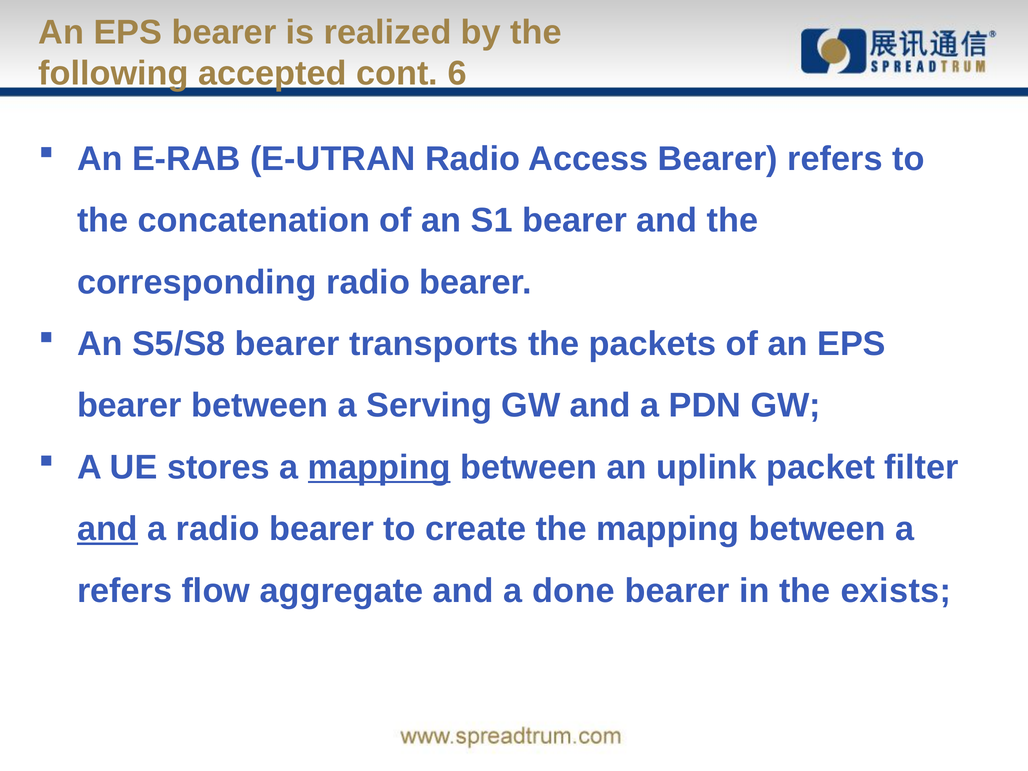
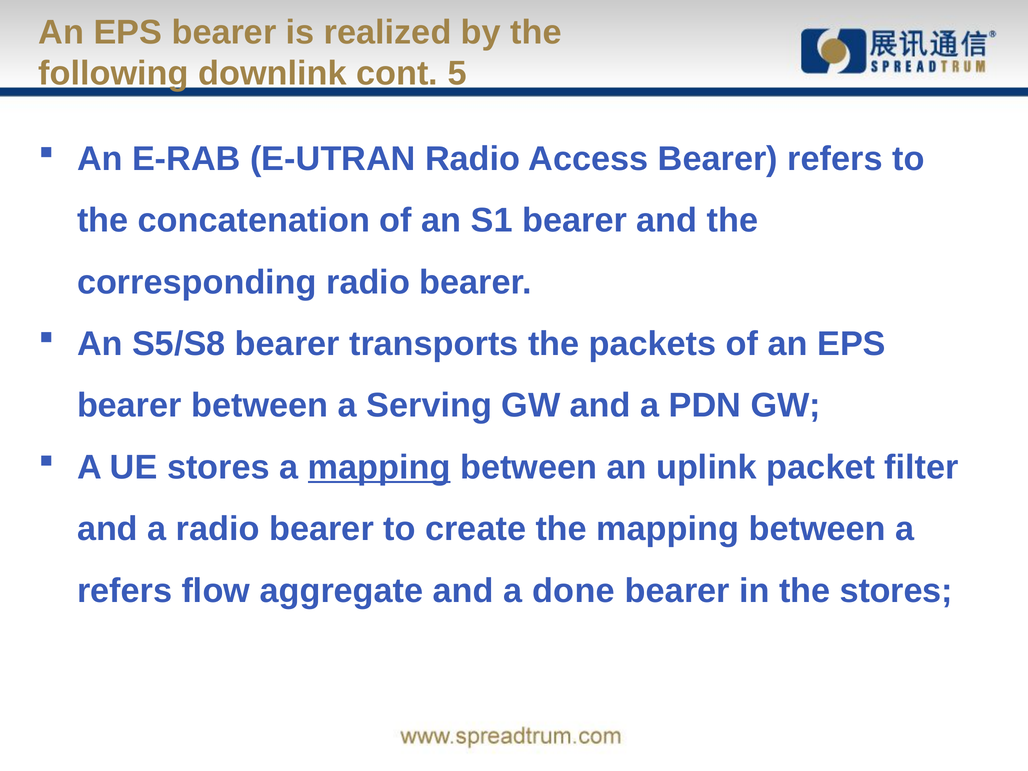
accepted: accepted -> downlink (272, 74)
6: 6 -> 5 (457, 74)
and underline: present -> none (107, 529)
the exists: exists -> stores (896, 591)
